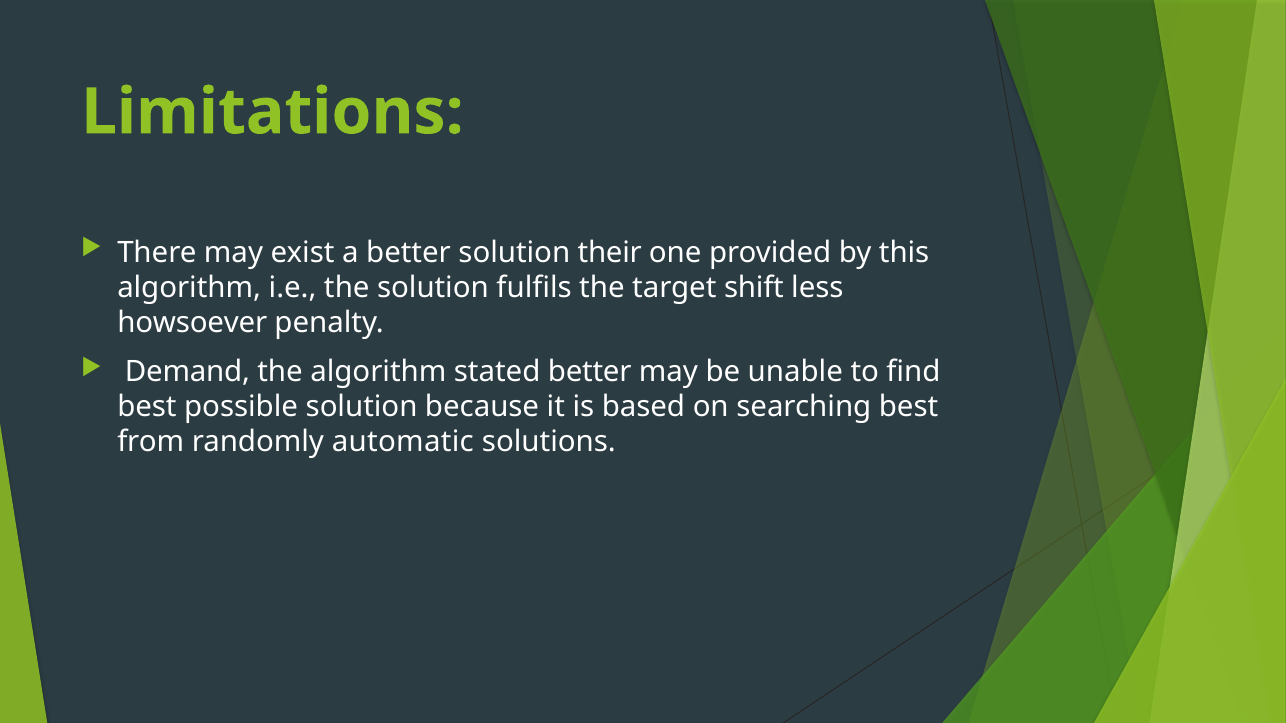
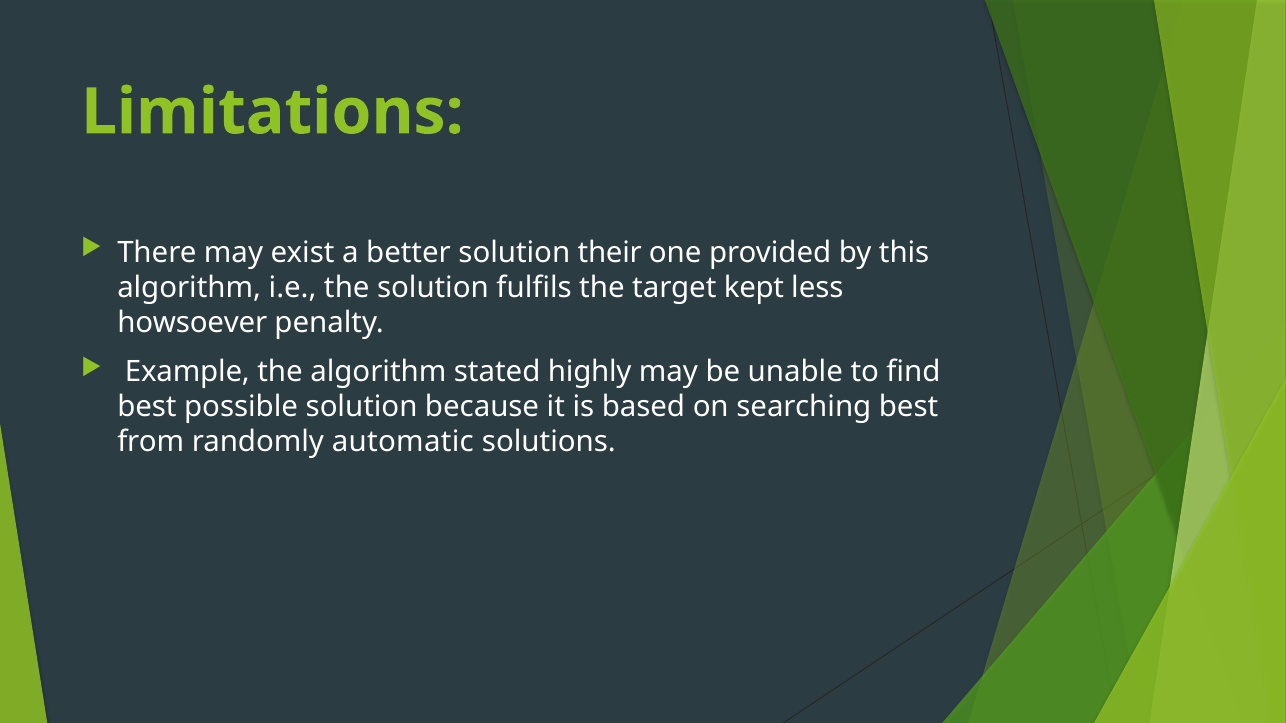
shift: shift -> kept (754, 288)
Demand: Demand -> Example (187, 372)
stated better: better -> highly (590, 372)
